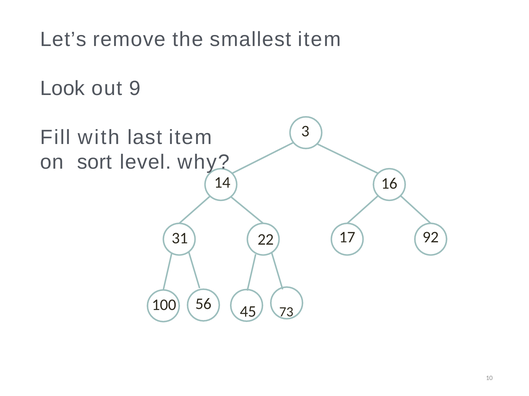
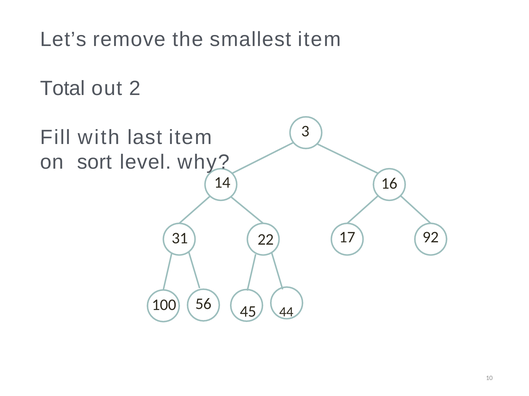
Look: Look -> Total (63, 88)
9: 9 -> 2 (135, 88)
73: 73 -> 44 (286, 312)
